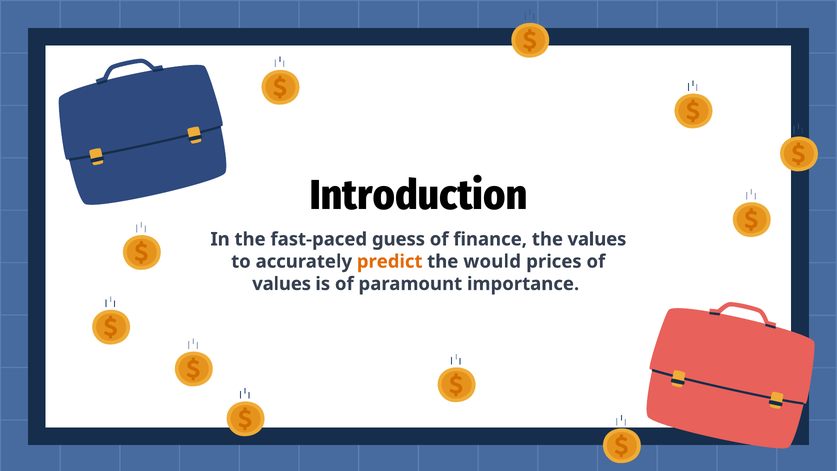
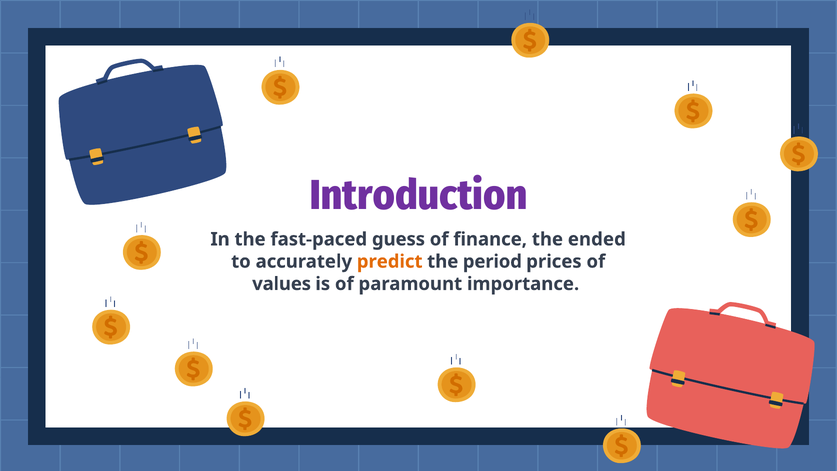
Introduction colour: black -> purple (418, 195)
the values: values -> ended (597, 239)
would: would -> period (492, 261)
